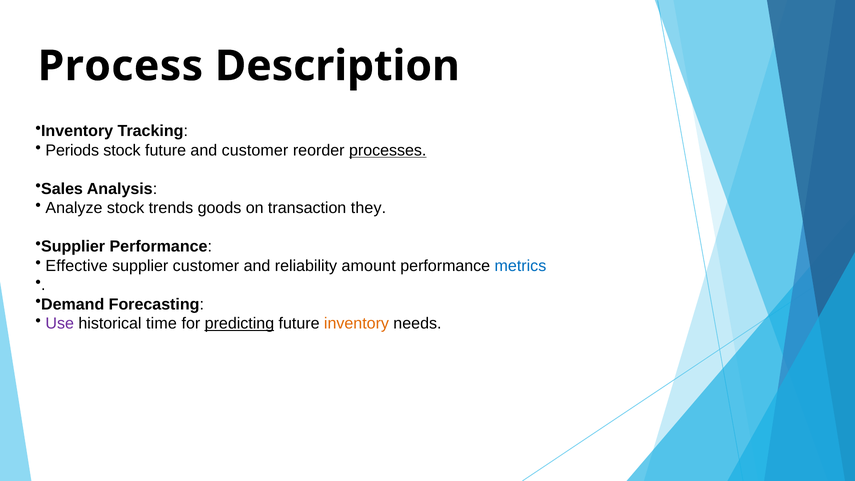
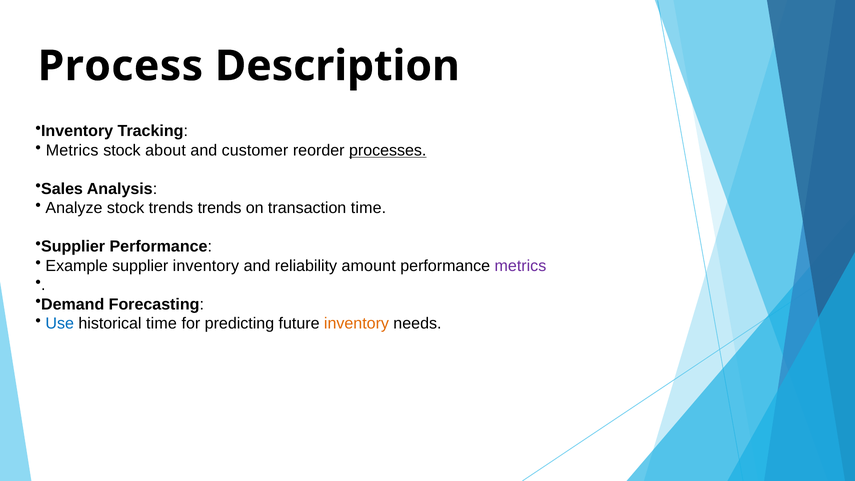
Periods: Periods -> Metrics (72, 150)
stock future: future -> about (166, 150)
trends goods: goods -> trends (220, 208)
transaction they: they -> time (368, 208)
Effective: Effective -> Example (77, 266)
supplier customer: customer -> inventory (206, 266)
metrics colour: blue -> purple (520, 266)
Use colour: purple -> blue (60, 323)
predicting underline: present -> none (239, 323)
